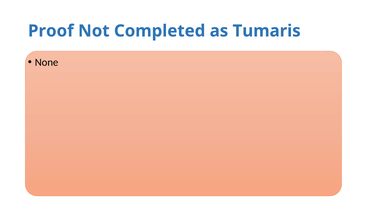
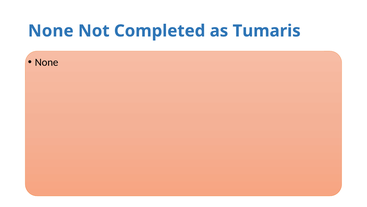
Proof: Proof -> None (51, 31)
